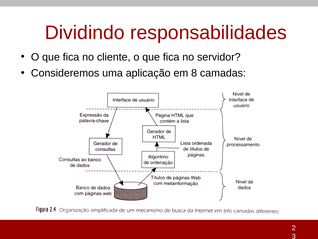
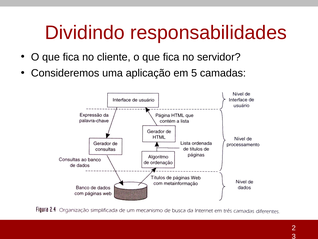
8: 8 -> 5 (194, 73)
